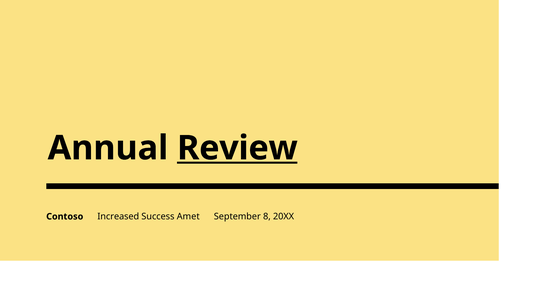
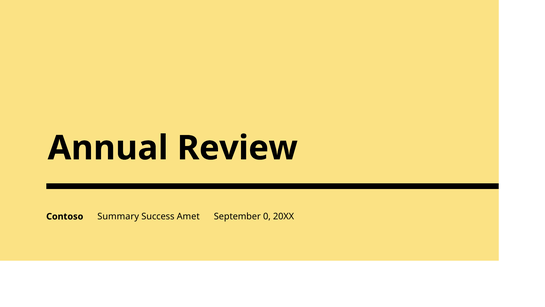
Review underline: present -> none (237, 148)
Increased: Increased -> Summary (118, 216)
8: 8 -> 0 (267, 216)
